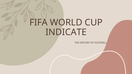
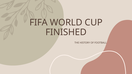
INDICATE: INDICATE -> FINISHED (66, 32)
